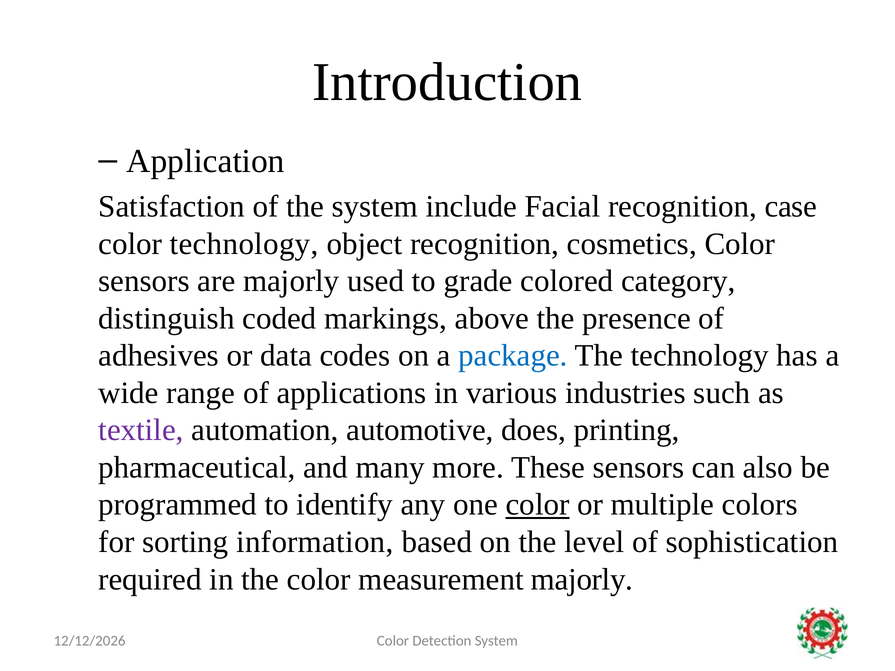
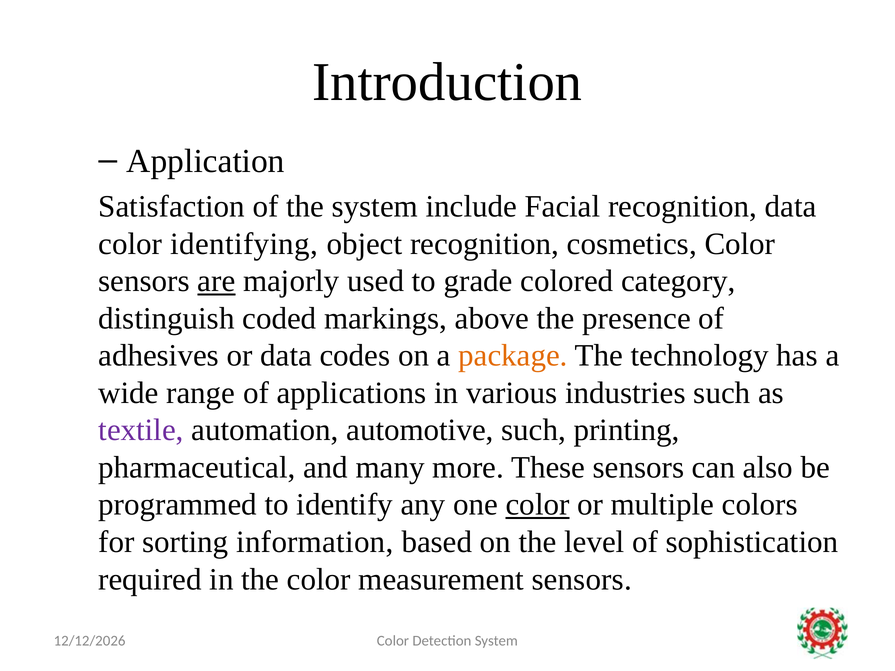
recognition case: case -> data (791, 207)
color technology: technology -> identifying (244, 244)
are underline: none -> present (216, 281)
package colour: blue -> orange (513, 356)
automotive does: does -> such (534, 430)
measurement majorly: majorly -> sensors (582, 579)
